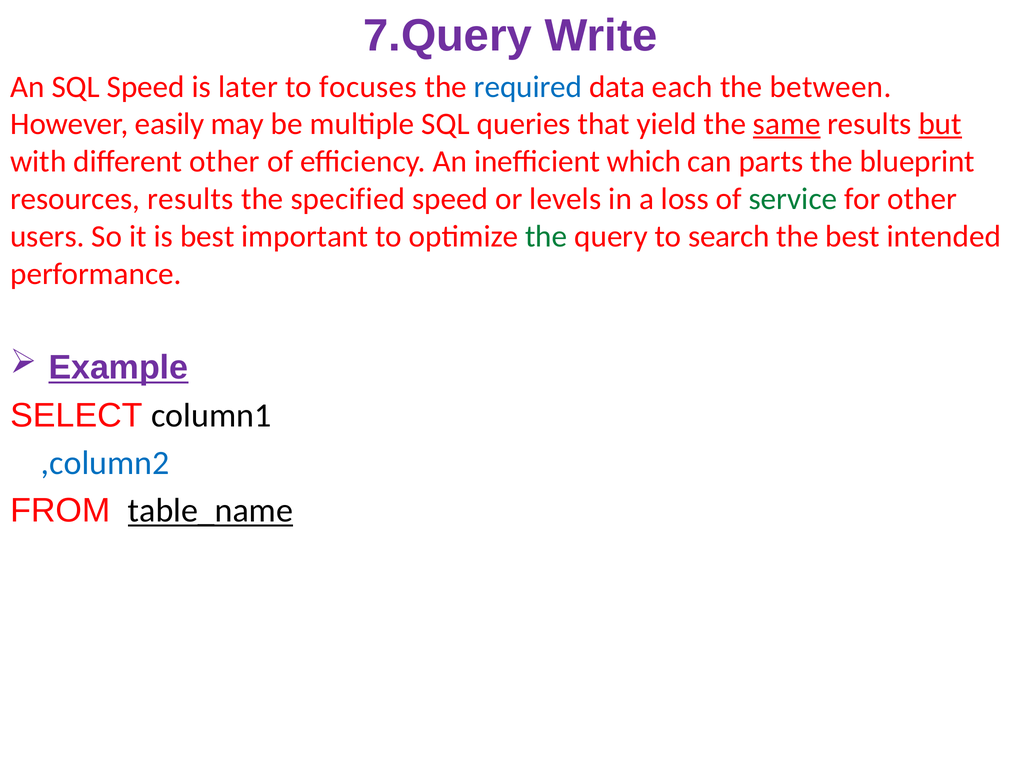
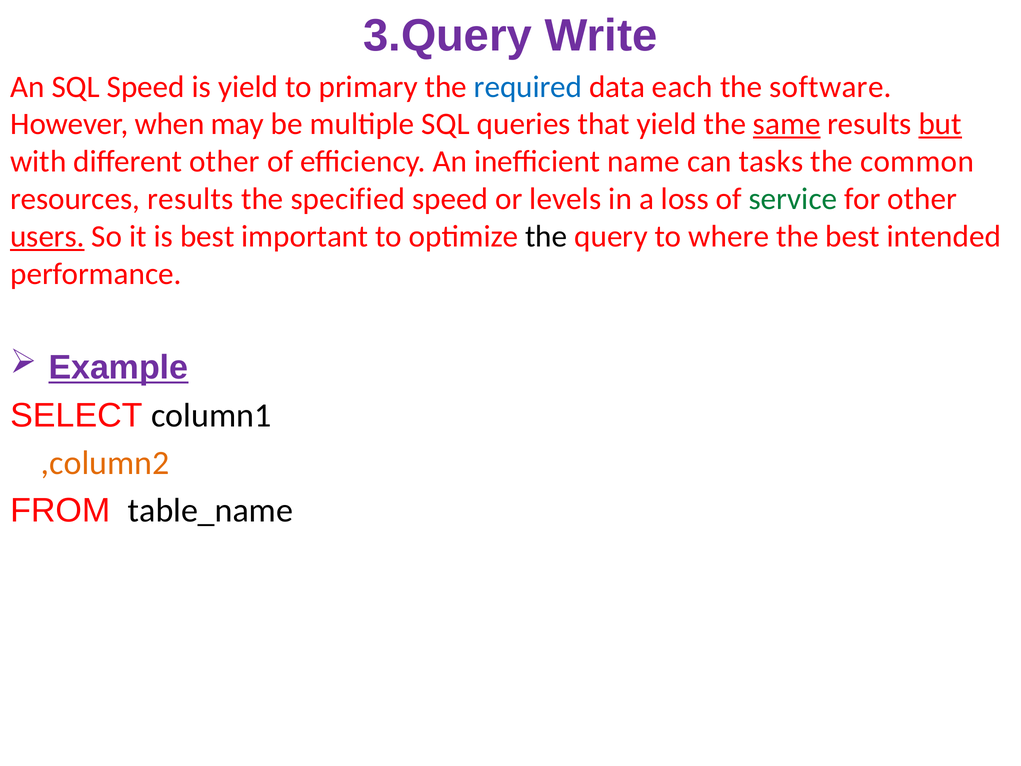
7.Query: 7.Query -> 3.Query (448, 36)
is later: later -> yield (248, 87)
focuses: focuses -> primary (368, 87)
between: between -> software (831, 87)
easily: easily -> when (170, 124)
which: which -> name (644, 162)
parts: parts -> tasks (771, 162)
blueprint: blueprint -> common (917, 162)
users underline: none -> present (47, 236)
the colour: green -> black (546, 236)
search: search -> where (729, 236)
,column2 colour: blue -> orange (105, 463)
table_name underline: present -> none (210, 510)
